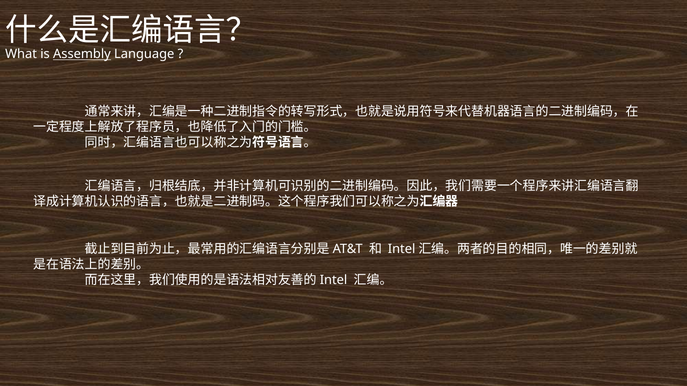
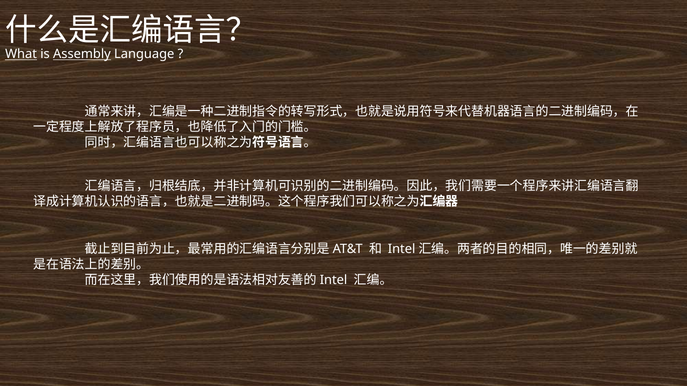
What underline: none -> present (21, 54)
